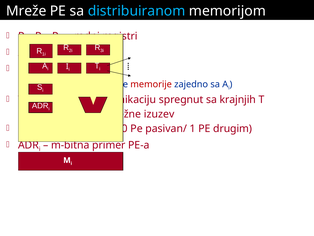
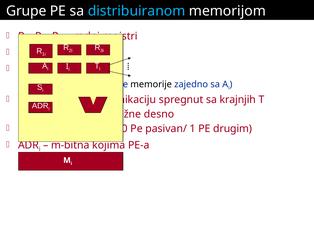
Mreže: Mreže -> Grupe (26, 11)
memorije colour: red -> black (151, 84)
izuzev: izuzev -> desno (159, 114)
primer: primer -> kojima (109, 145)
